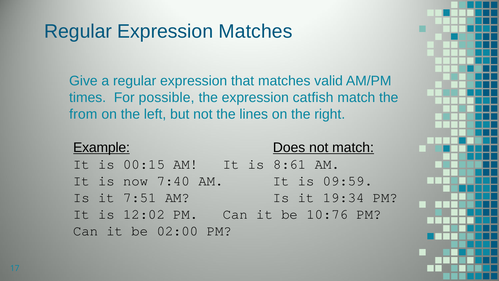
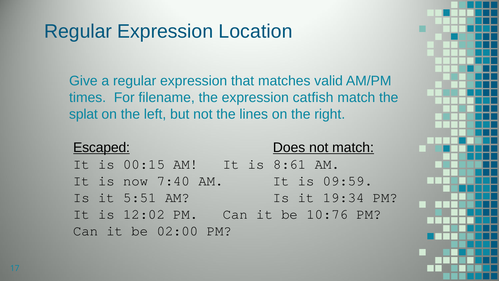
Expression Matches: Matches -> Location (256, 31)
possible: possible -> filename (167, 97)
from: from -> splat (83, 114)
Example: Example -> Escaped (102, 147)
7:51: 7:51 -> 5:51 (140, 197)
